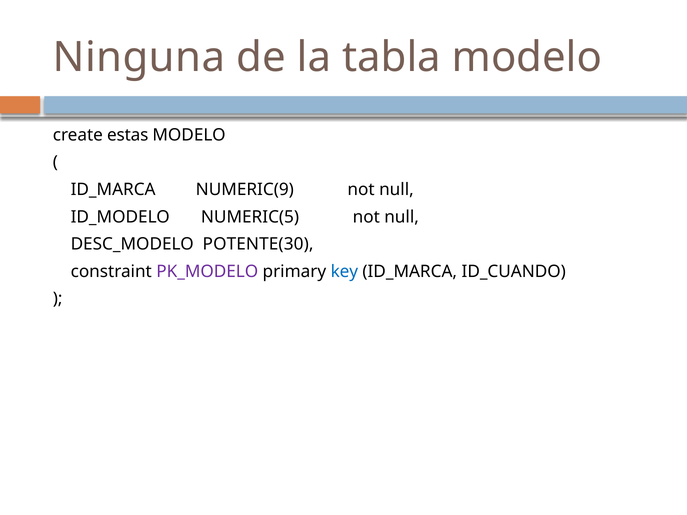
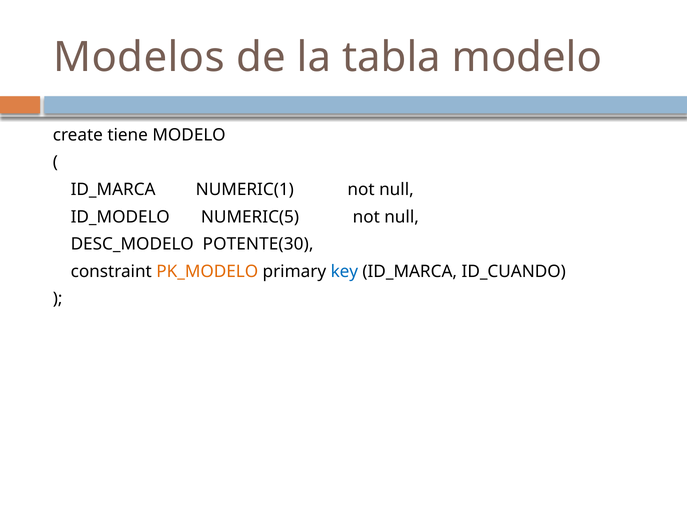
Ninguna: Ninguna -> Modelos (139, 57)
estas: estas -> tiene (128, 135)
NUMERIC(9: NUMERIC(9 -> NUMERIC(1 (245, 190)
PK_MODELO colour: purple -> orange (207, 272)
